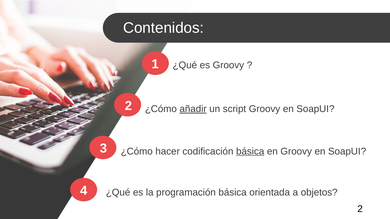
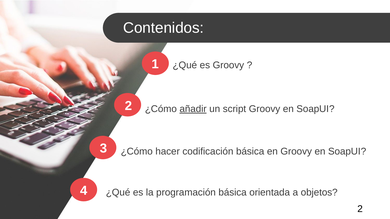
básica underline: present -> none (250, 152)
